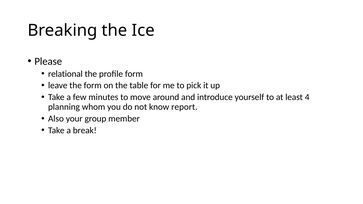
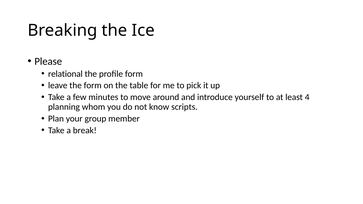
report: report -> scripts (184, 107)
Also: Also -> Plan (56, 119)
